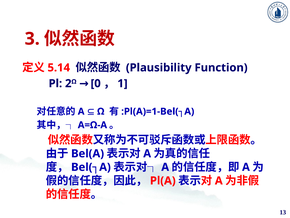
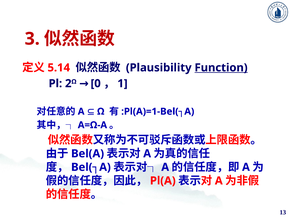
Function underline: none -> present (221, 68)
